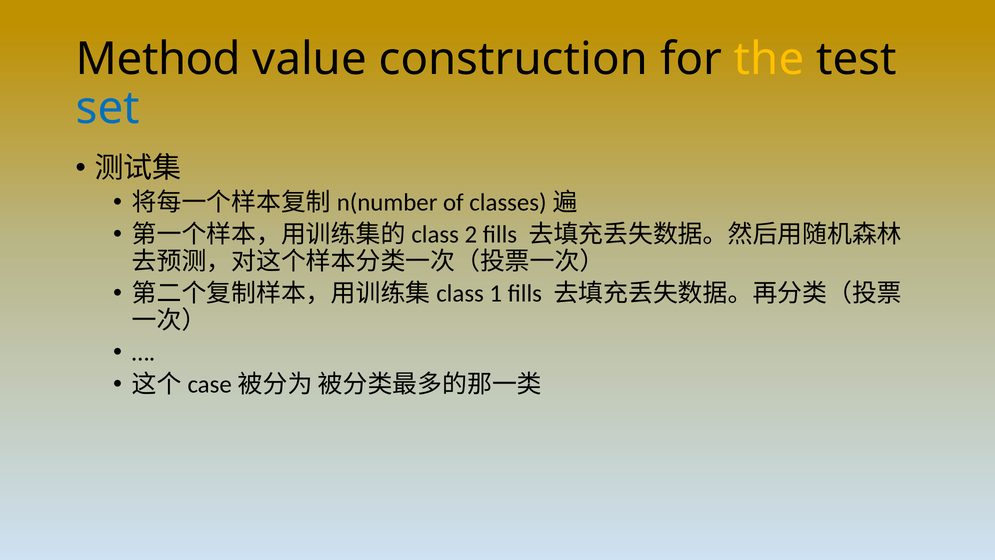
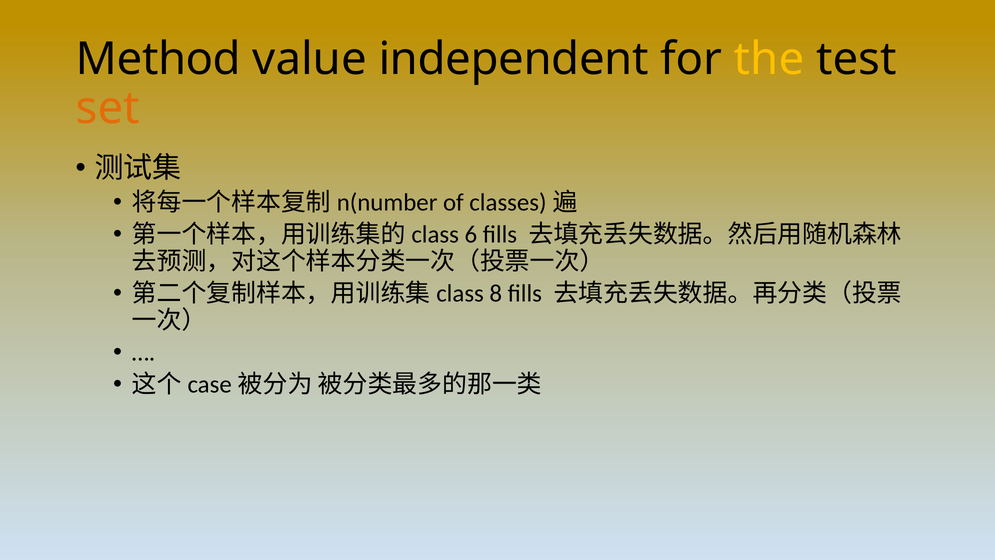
construction: construction -> independent (514, 59)
set colour: blue -> orange (108, 108)
2: 2 -> 6 (471, 234)
1: 1 -> 8 (496, 293)
